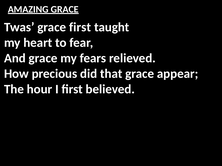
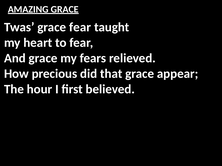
grace first: first -> fear (80, 27)
